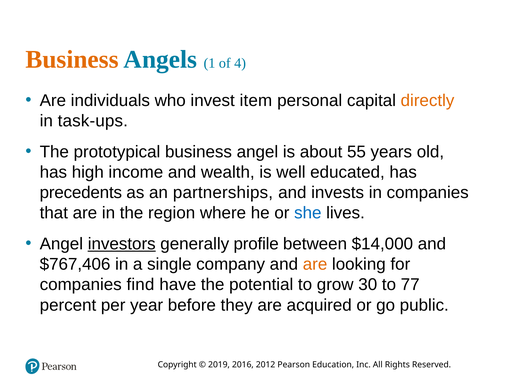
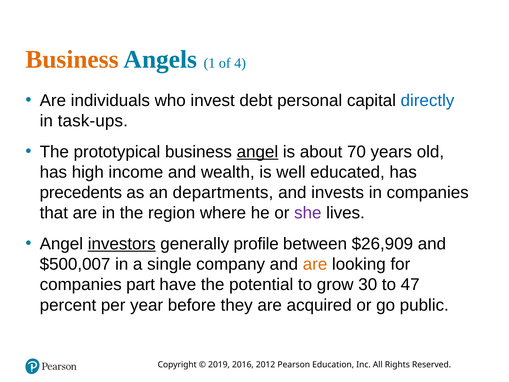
item: item -> debt (256, 100)
directly colour: orange -> blue (428, 100)
angel underline: none -> present (257, 152)
55: 55 -> 70 (356, 152)
partnerships: partnerships -> departments (223, 192)
she colour: blue -> purple (308, 213)
$14,000: $14,000 -> $26,909 (382, 244)
$767,406: $767,406 -> $500,007 (75, 264)
find: find -> part (141, 285)
77: 77 -> 47 (410, 285)
